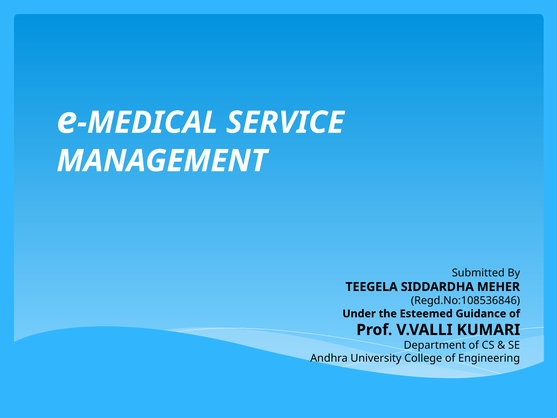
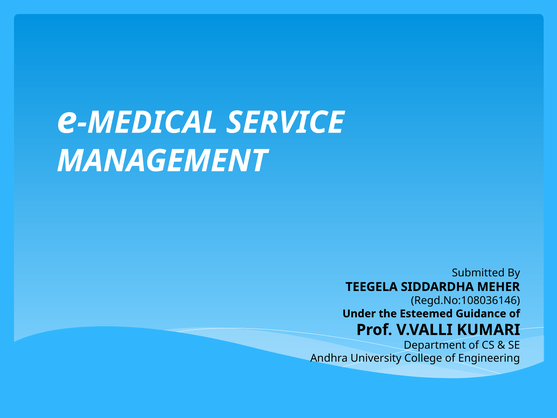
Regd.No:108536846: Regd.No:108536846 -> Regd.No:108036146 (465, 301)
